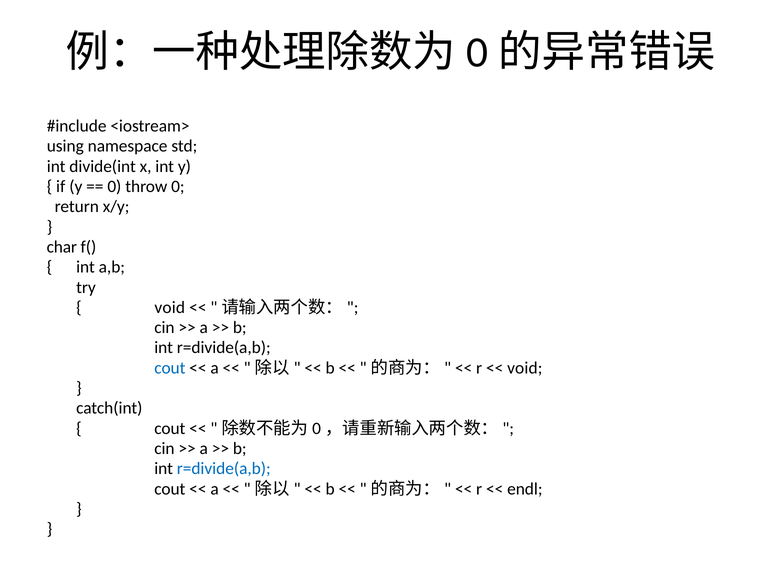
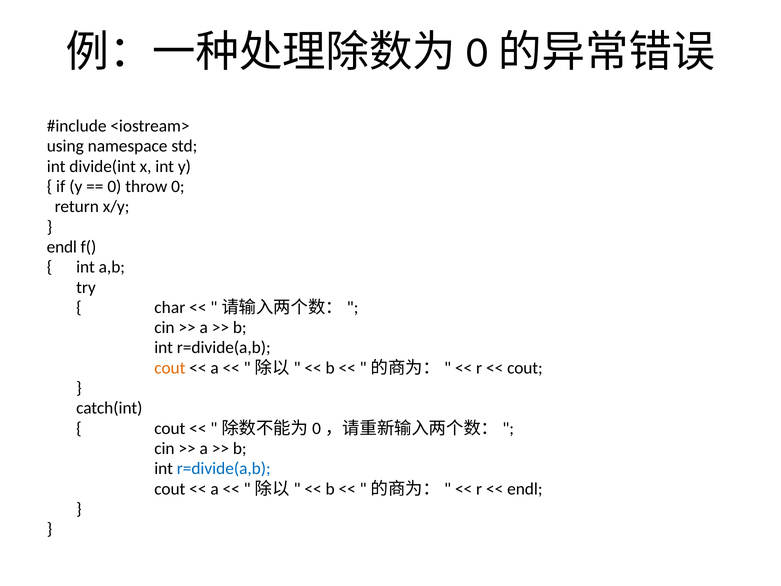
char: char -> endl (62, 247)
void: void -> char (170, 307)
cout colour: blue -> orange (170, 368)
void: void -> cout (525, 368)
